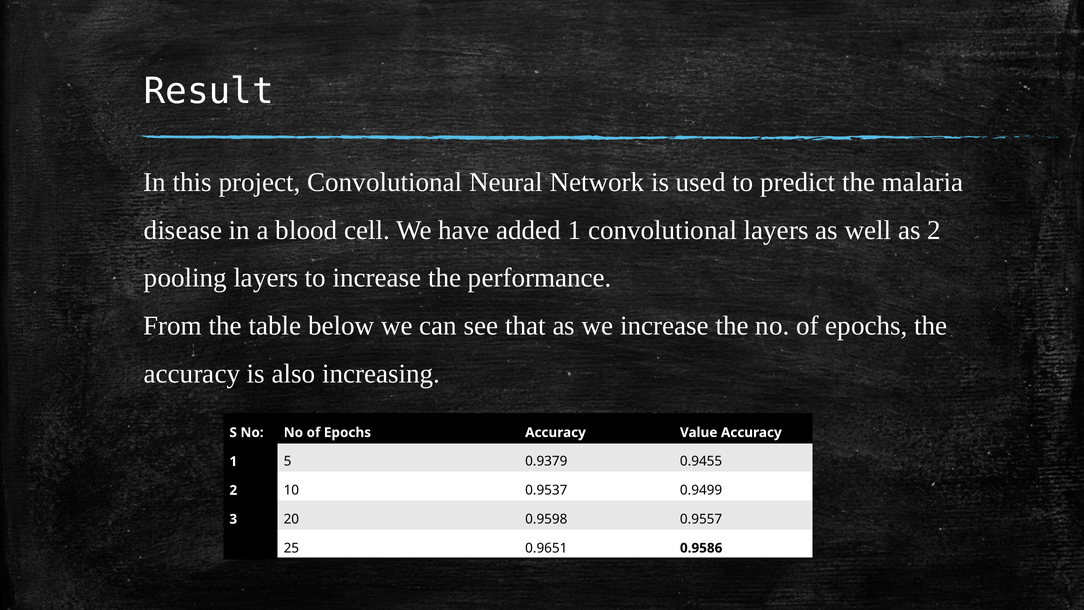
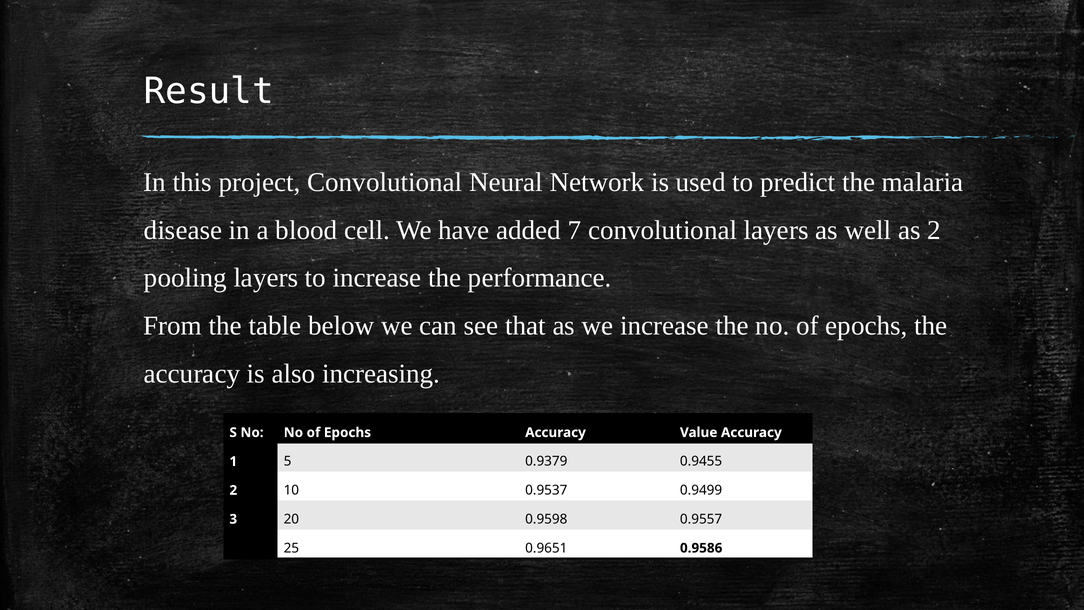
added 1: 1 -> 7 (575, 230)
